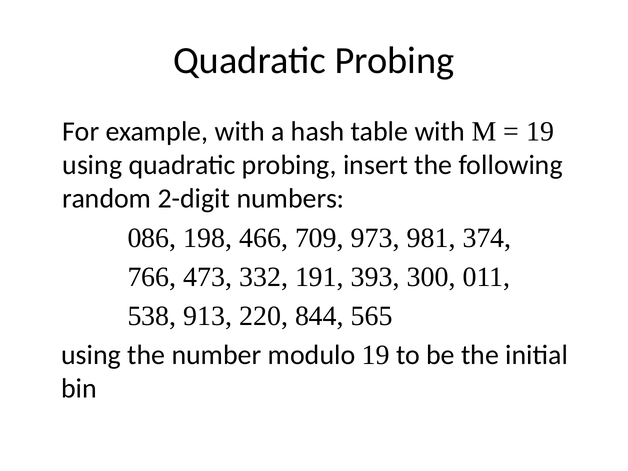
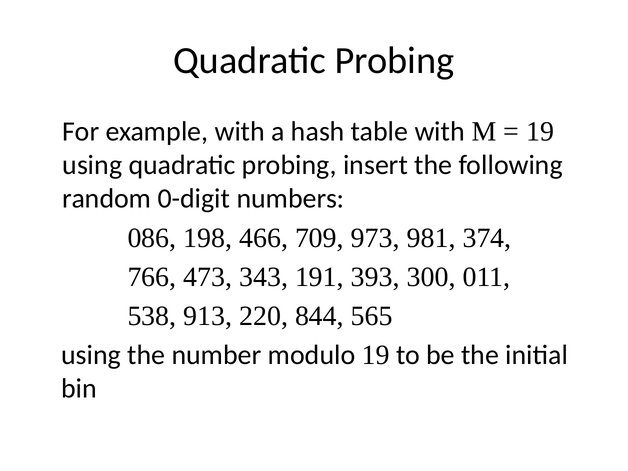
2-digit: 2-digit -> 0-digit (194, 199)
332: 332 -> 343 (264, 277)
